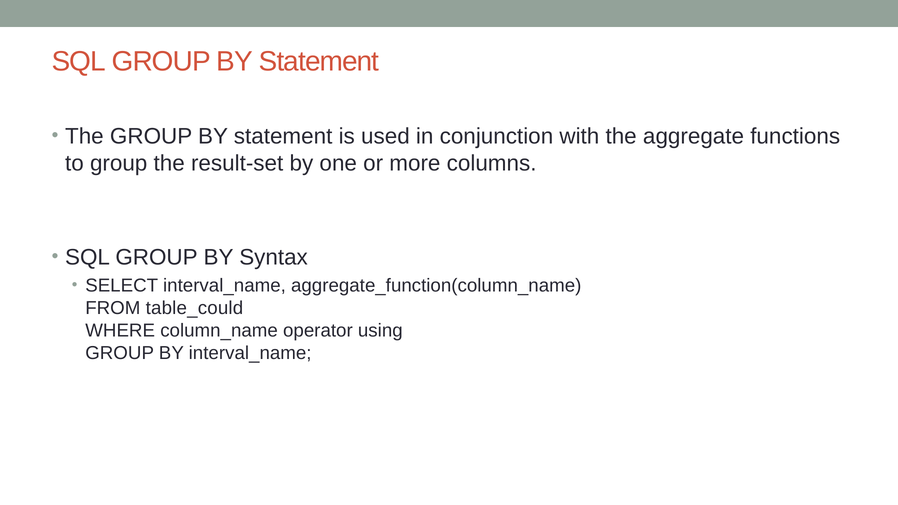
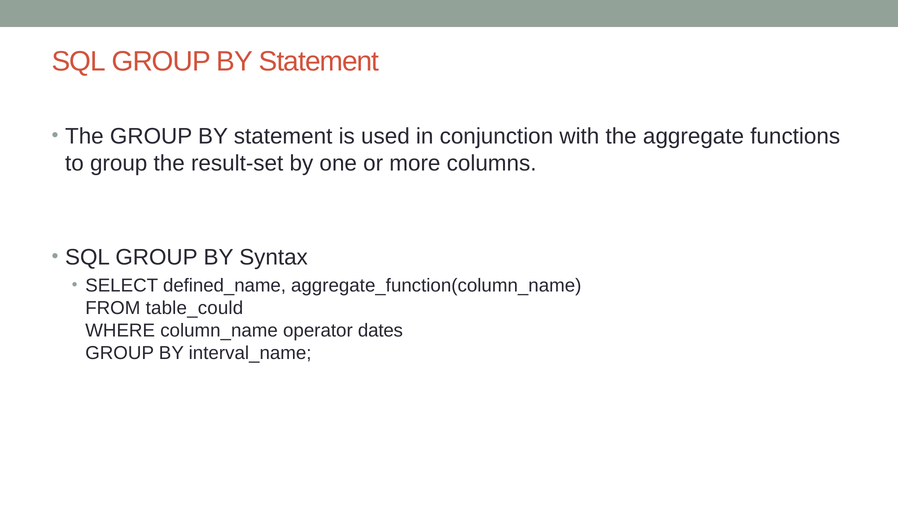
SELECT interval_name: interval_name -> defined_name (225, 286)
using: using -> dates (380, 331)
